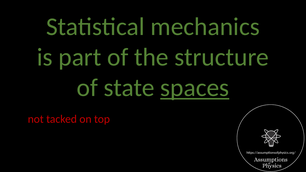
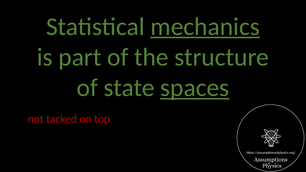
mechanics underline: none -> present (205, 27)
